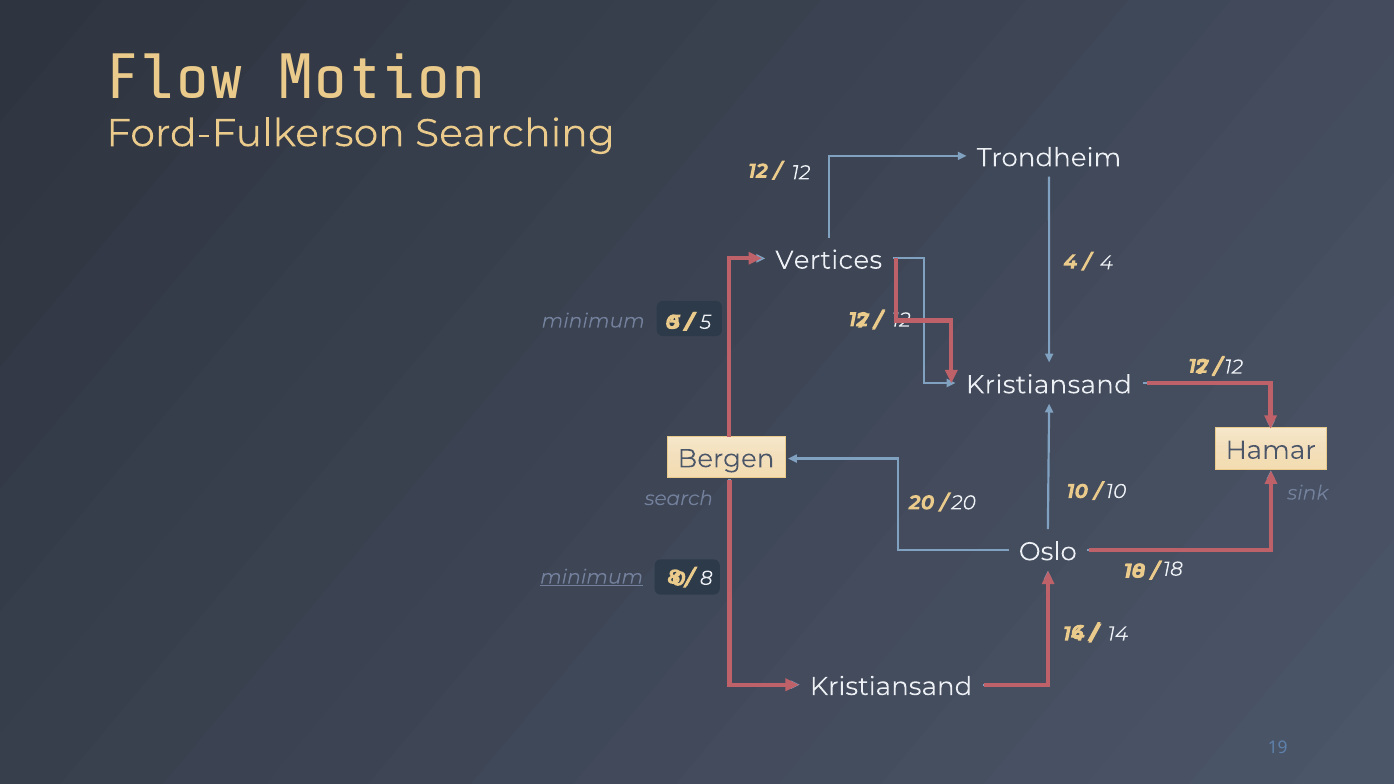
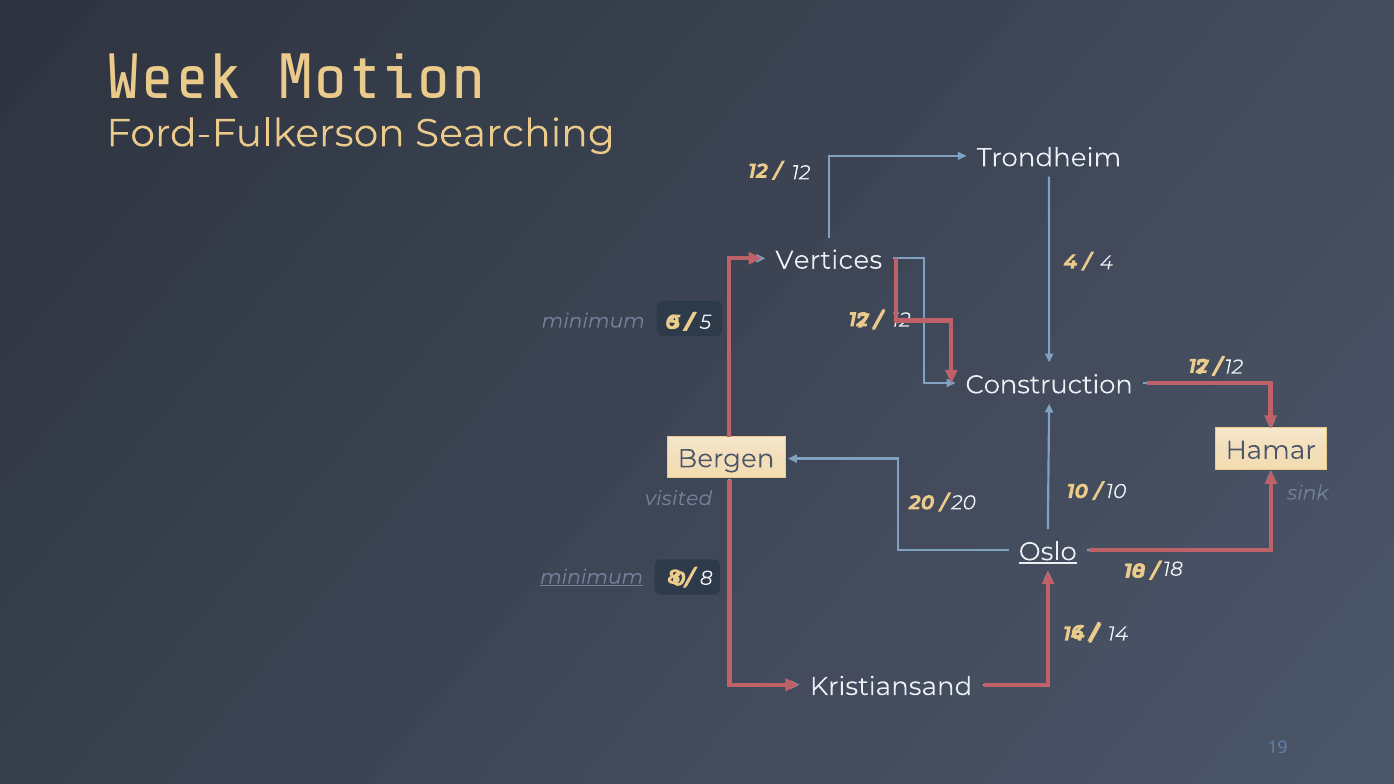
Flow: Flow -> Week (175, 78)
Kristiansand: Kristiansand -> Construction (1049, 385)
search: search -> visited (679, 498)
Oslo underline: none -> present (1048, 552)
